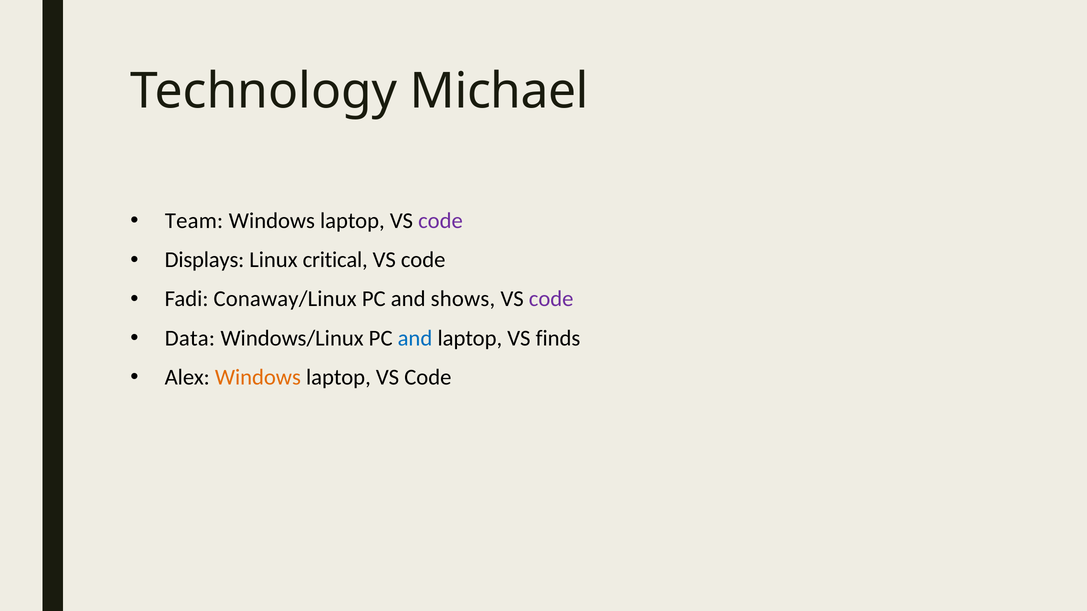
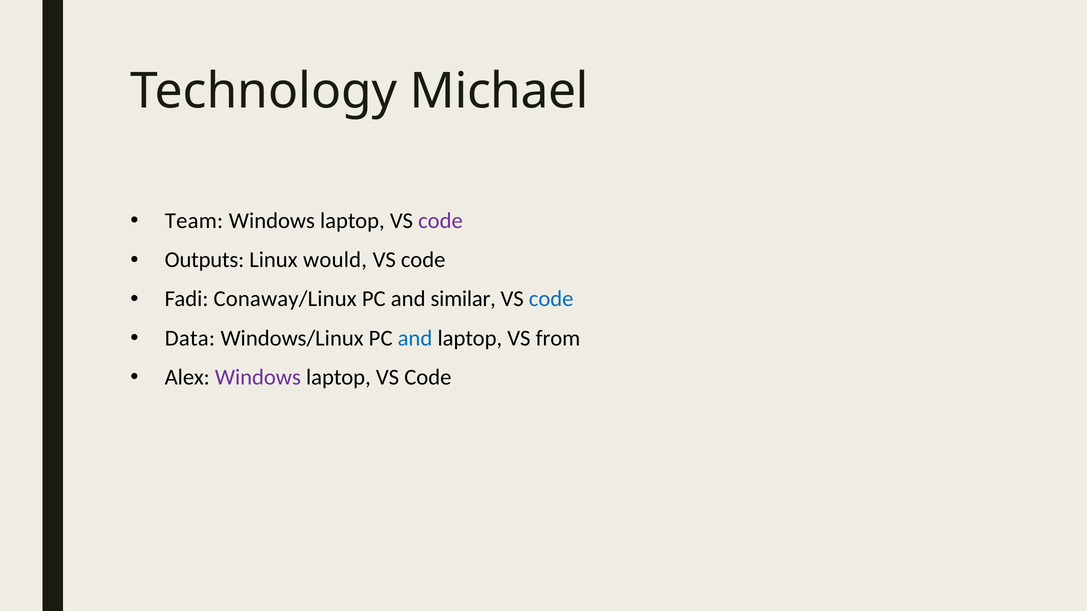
Displays: Displays -> Outputs (204, 260)
critical: critical -> would (335, 260)
shows: shows -> similar (463, 299)
code colour: purple -> blue (551, 299)
finds: finds -> from (558, 338)
Windows colour: orange -> purple (258, 377)
